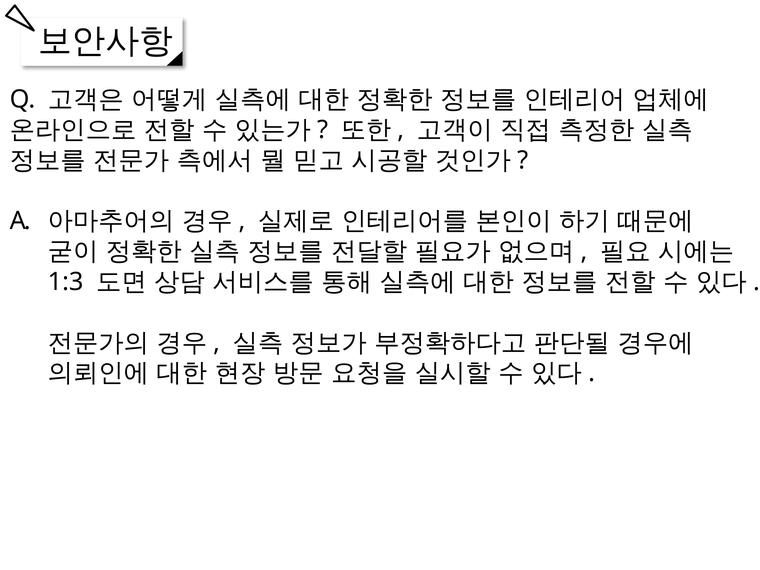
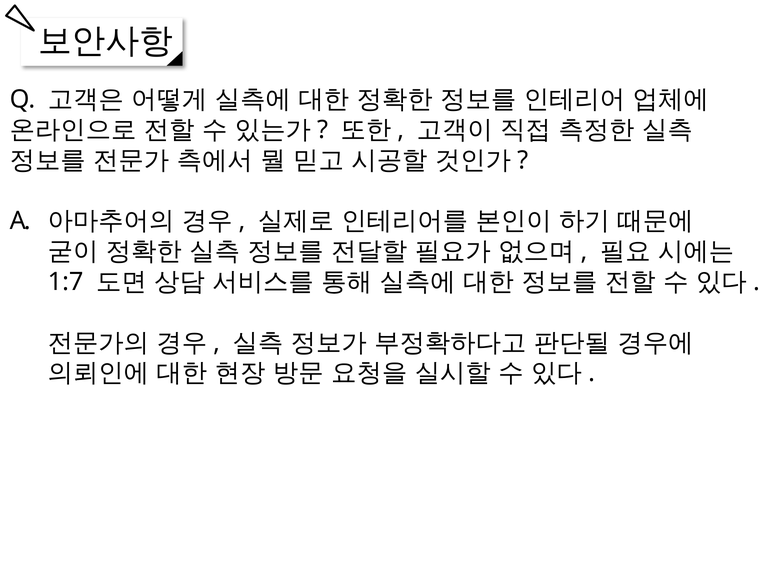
1:3: 1:3 -> 1:7 (66, 282)
